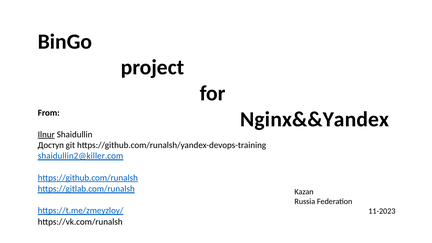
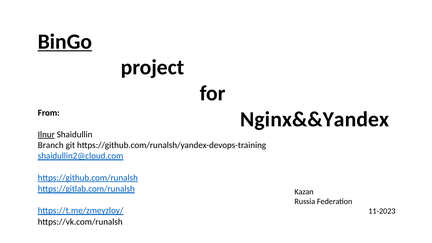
BinGo underline: none -> present (65, 42)
Доступ: Доступ -> Branch (51, 145)
shaidullin2@killer.com: shaidullin2@killer.com -> shaidullin2@cloud.com (81, 156)
